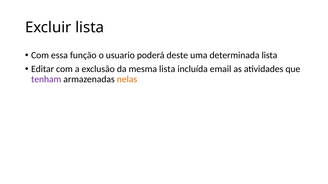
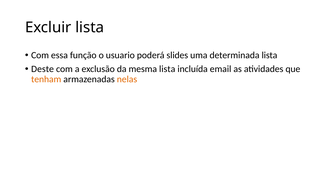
deste: deste -> slides (177, 55)
Editar: Editar -> Deste (43, 69)
tenham colour: purple -> orange (46, 80)
